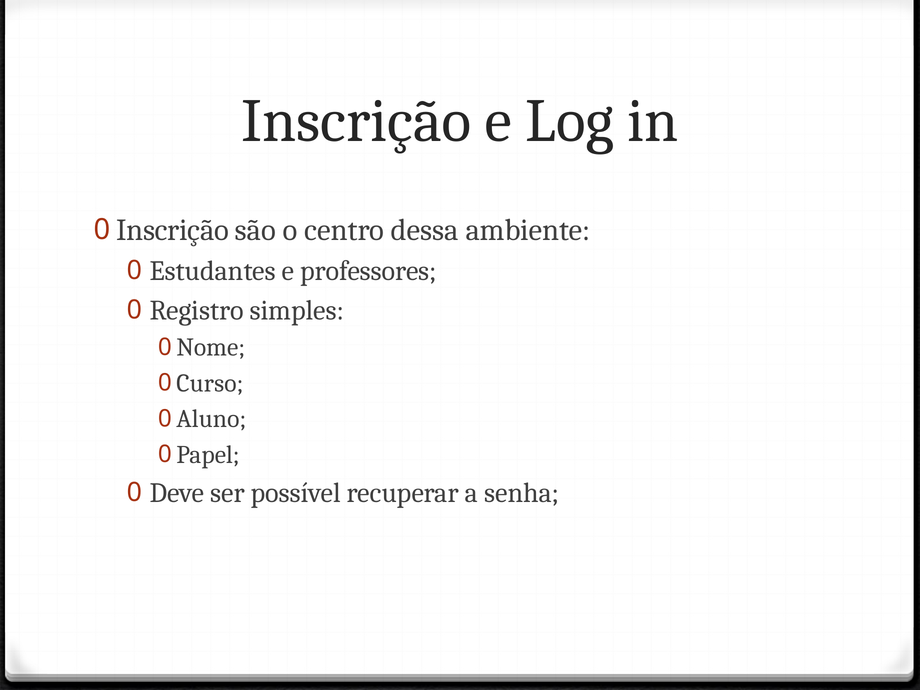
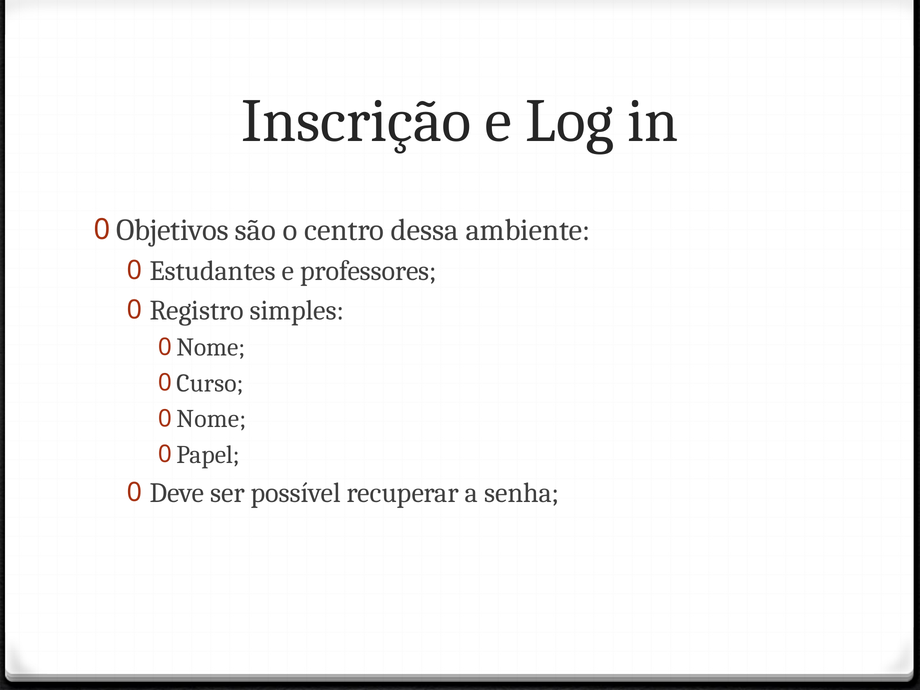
Inscrição: Inscrição -> Objetivos (172, 230)
Aluno: Aluno -> Nome (211, 419)
